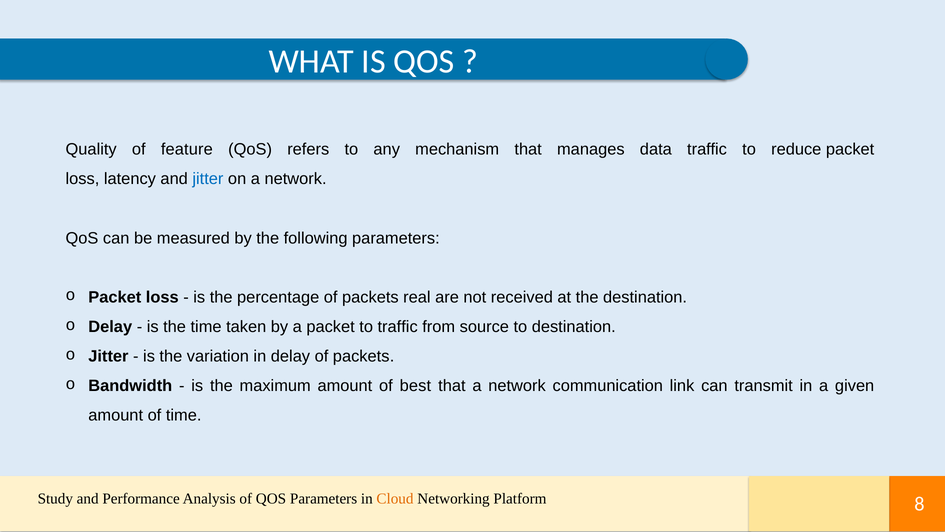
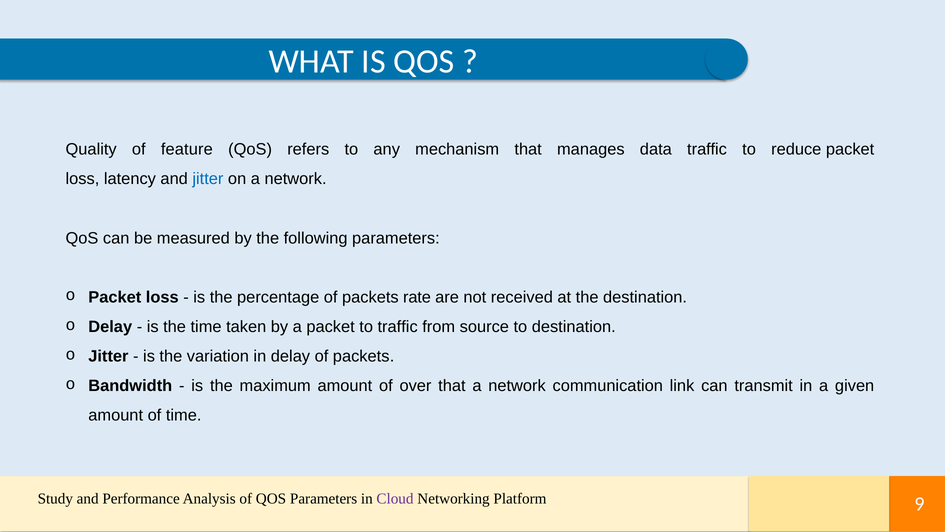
real: real -> rate (417, 297)
best: best -> over (415, 386)
Cloud colour: orange -> purple (395, 498)
8: 8 -> 9 (919, 504)
